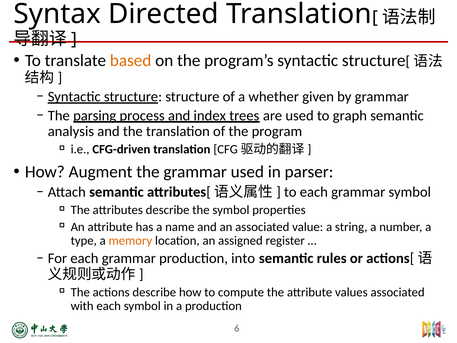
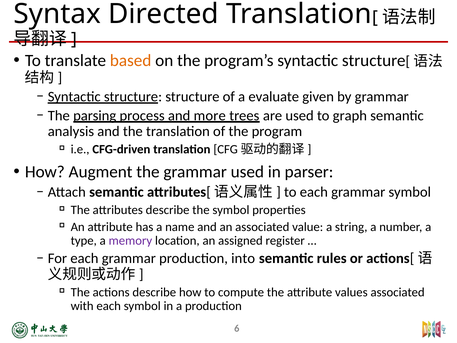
whether: whether -> evaluate (274, 97)
index: index -> more (210, 115)
memory colour: orange -> purple (130, 240)
